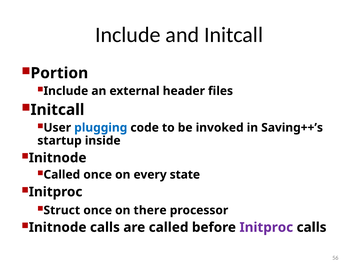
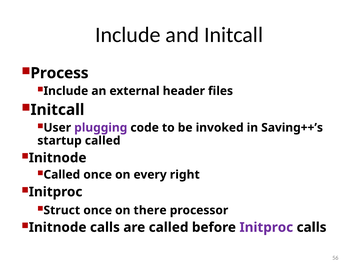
Portion: Portion -> Process (59, 73)
plugging colour: blue -> purple (101, 128)
startup inside: inside -> called (103, 141)
state: state -> right (185, 175)
